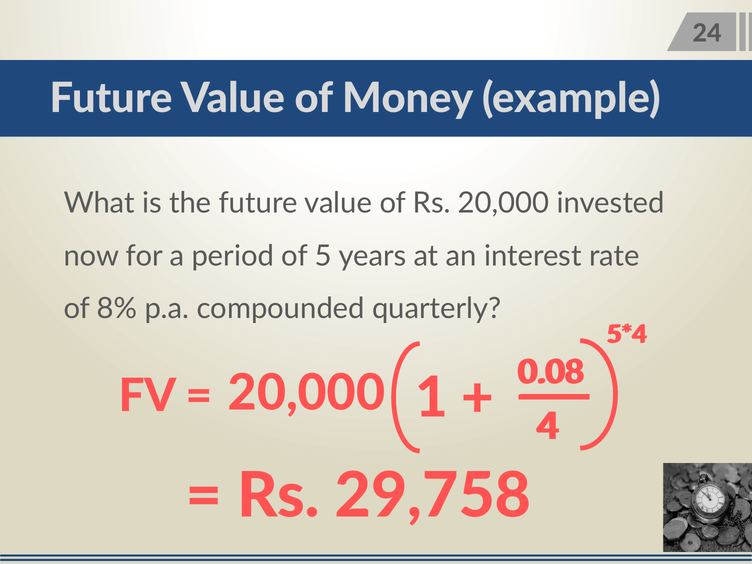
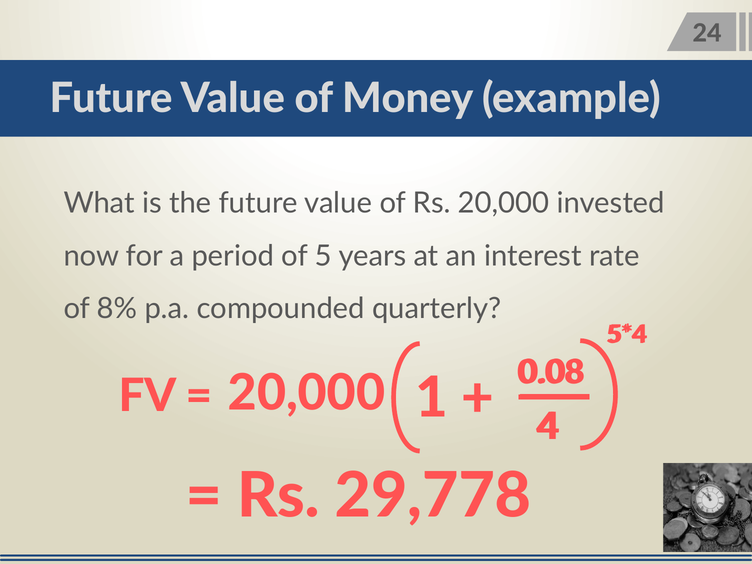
29,758: 29,758 -> 29,778 (433, 496)
